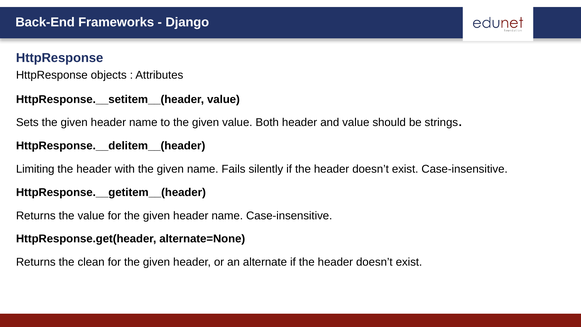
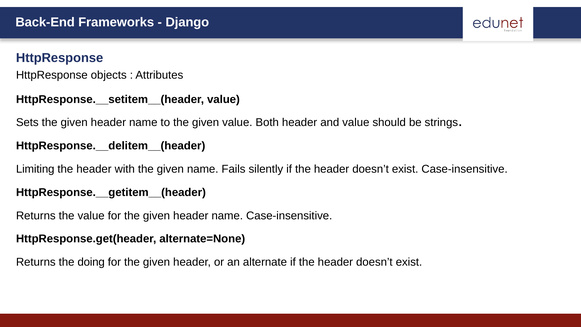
clean: clean -> doing (91, 262)
